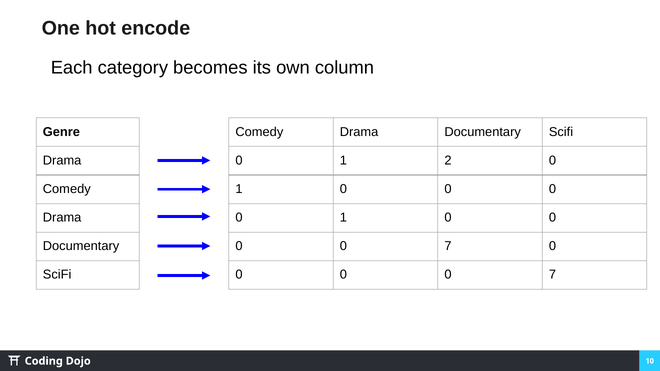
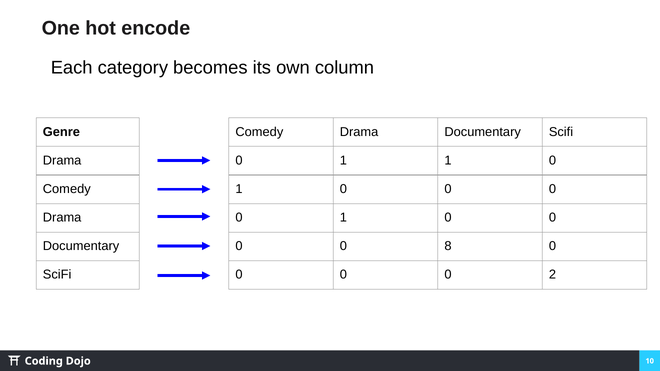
1 2: 2 -> 1 (448, 161)
7: 7 -> 8 (448, 246)
7: 7 -> 2 (552, 275)
